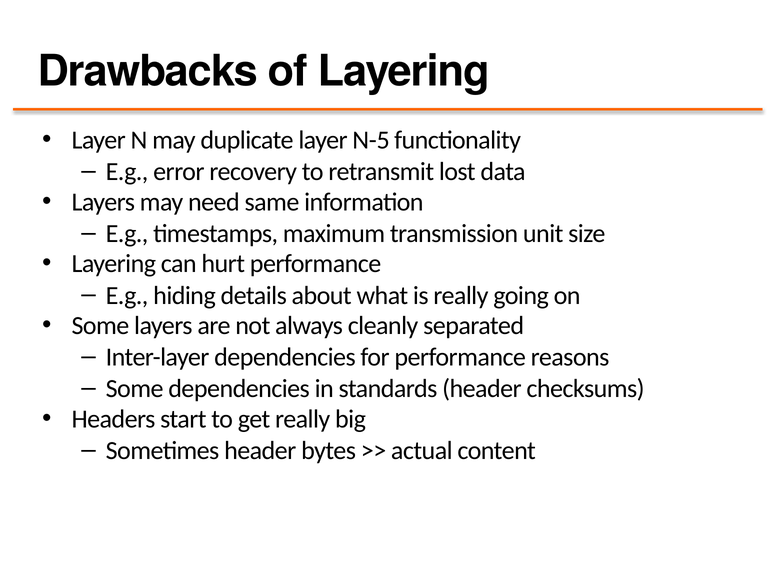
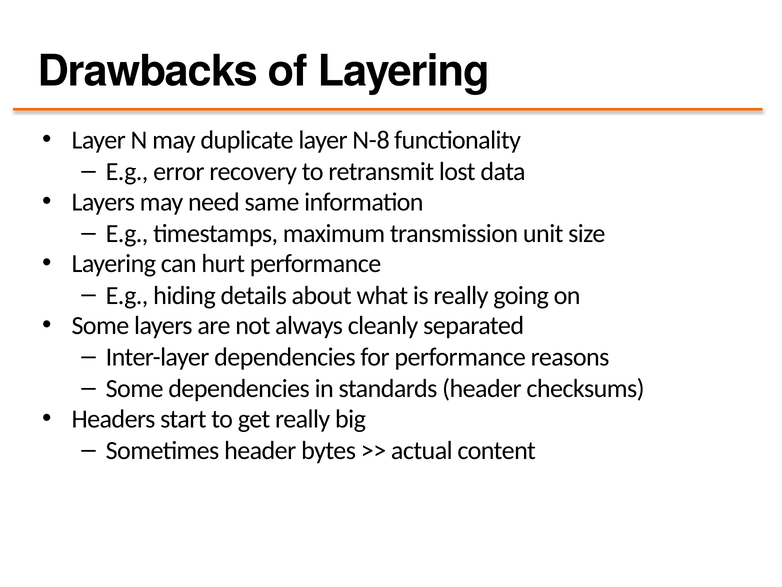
N-5: N-5 -> N-8 (371, 140)
